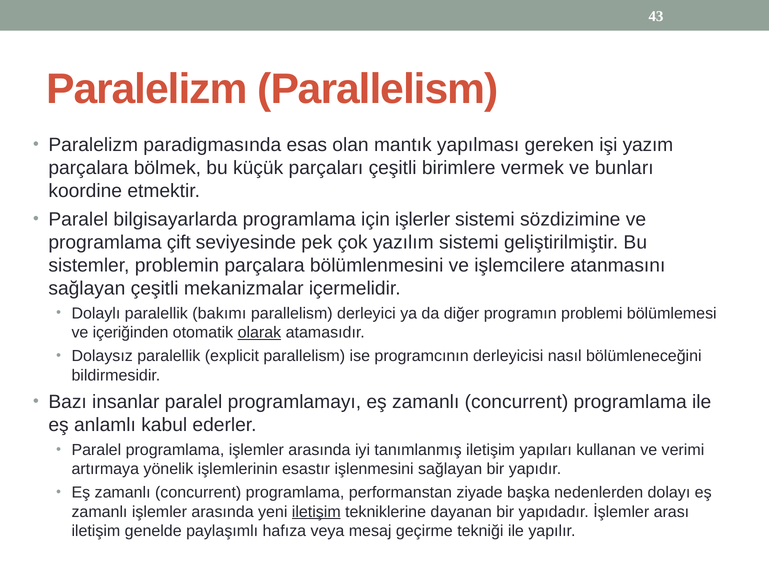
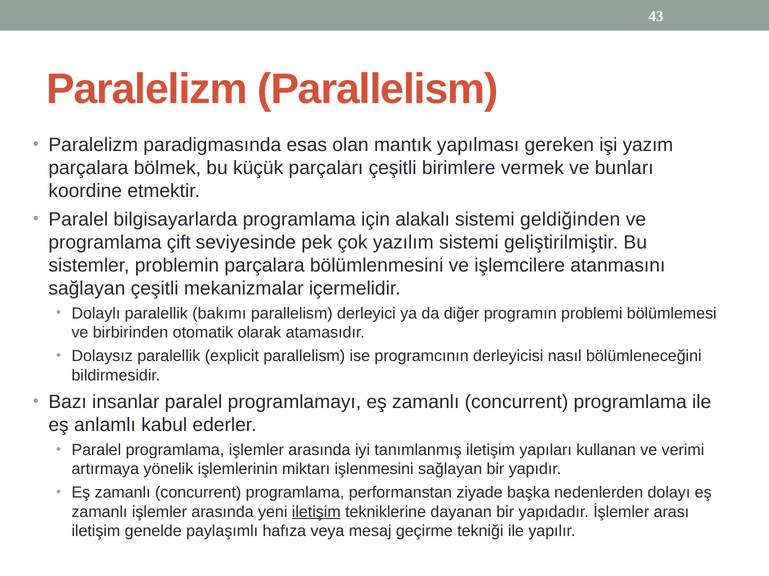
işlerler: işlerler -> alakalı (423, 219)
sözdizimine: sözdizimine -> geldiğinden (570, 219)
içeriğinden: içeriğinden -> birbirinden (130, 333)
olarak underline: present -> none (259, 333)
esastır: esastır -> miktarı (306, 470)
